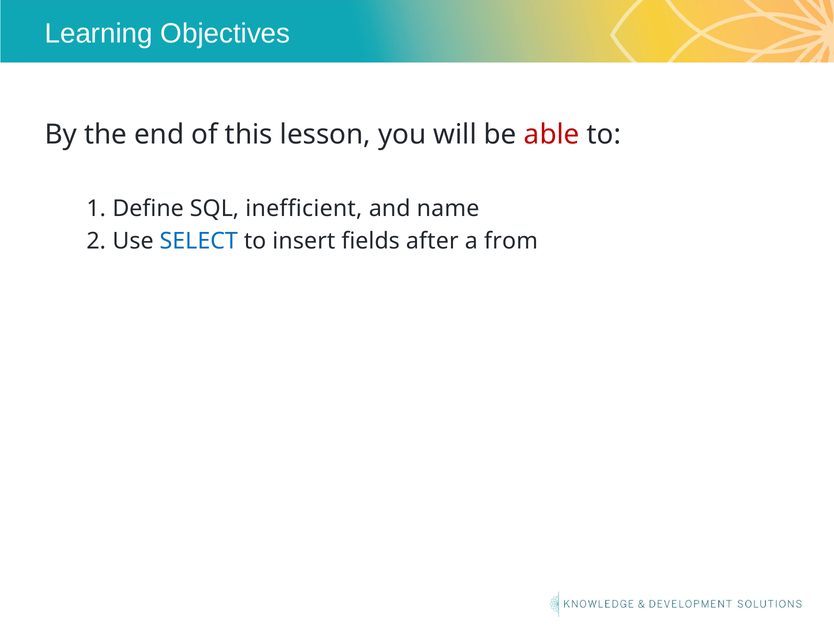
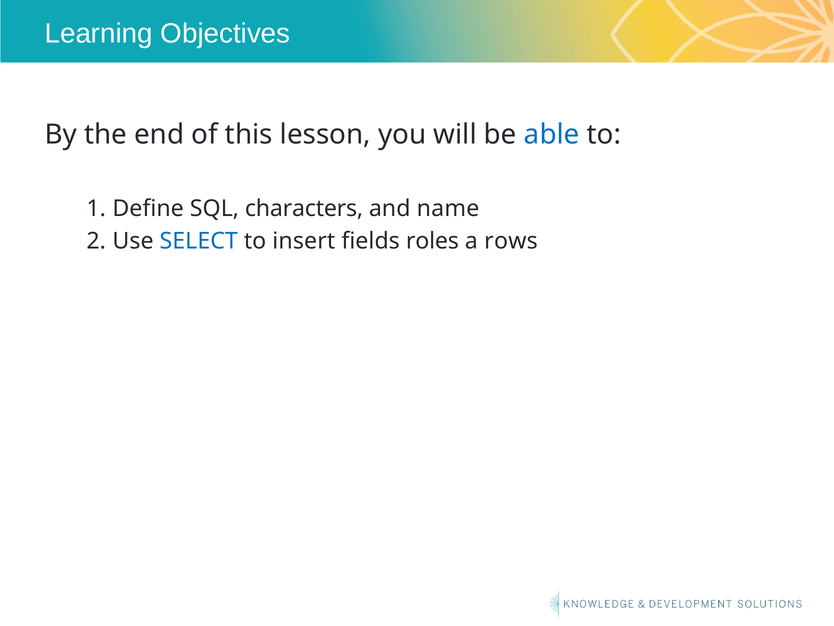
able colour: red -> blue (552, 134)
inefficient: inefficient -> characters (304, 208)
after: after -> roles (432, 241)
from: from -> rows (511, 241)
